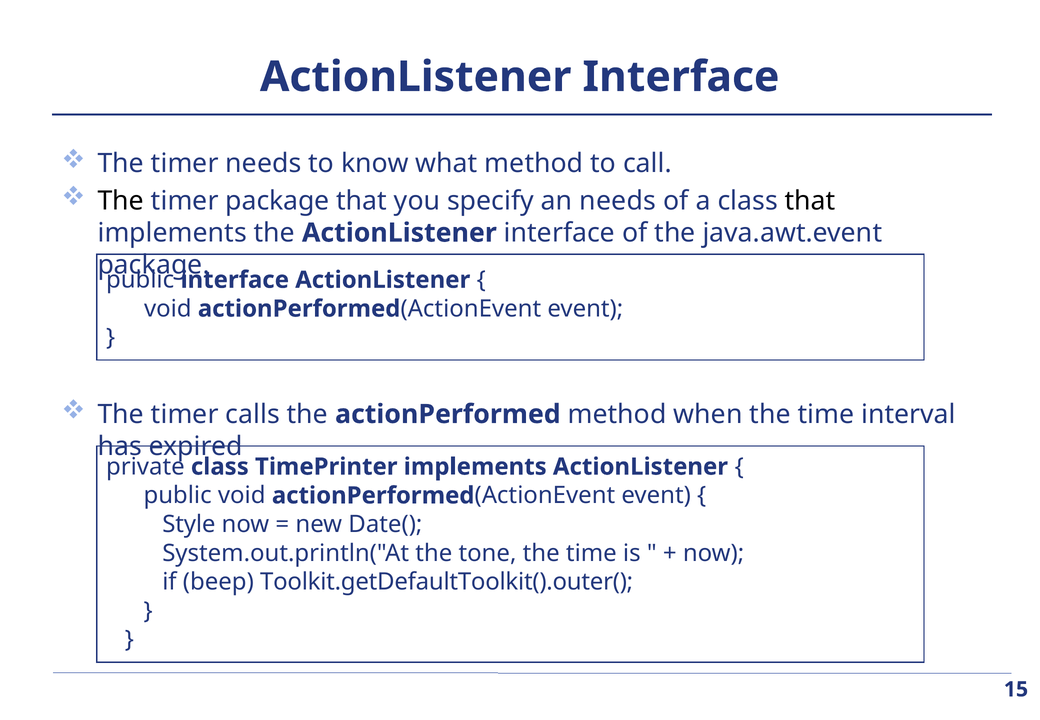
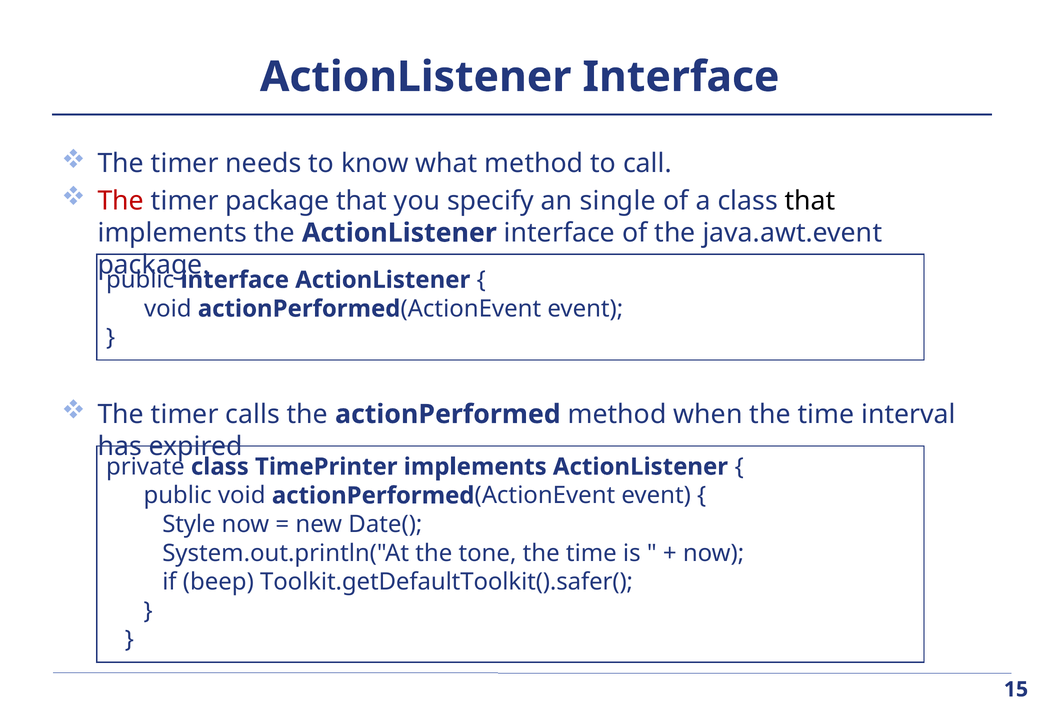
The colour: black -> red (121, 201)
an needs: needs -> single (618, 201)
Toolkit.getDefaultToolkit().outer(: Toolkit.getDefaultToolkit().outer( -> Toolkit.getDefaultToolkit().safer( (447, 582)
